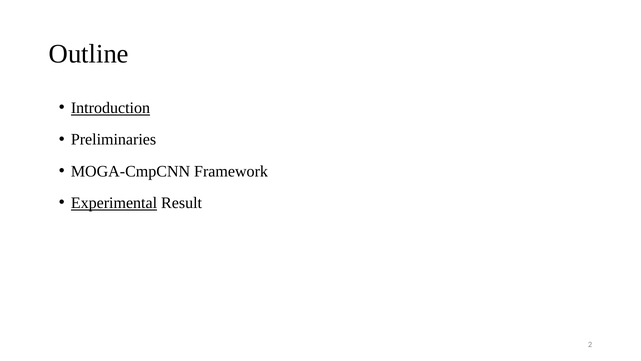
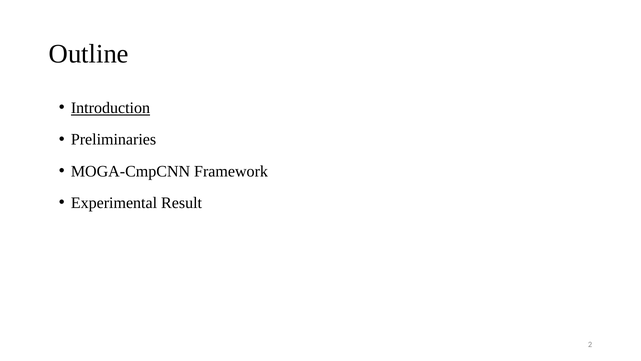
Experimental underline: present -> none (114, 203)
